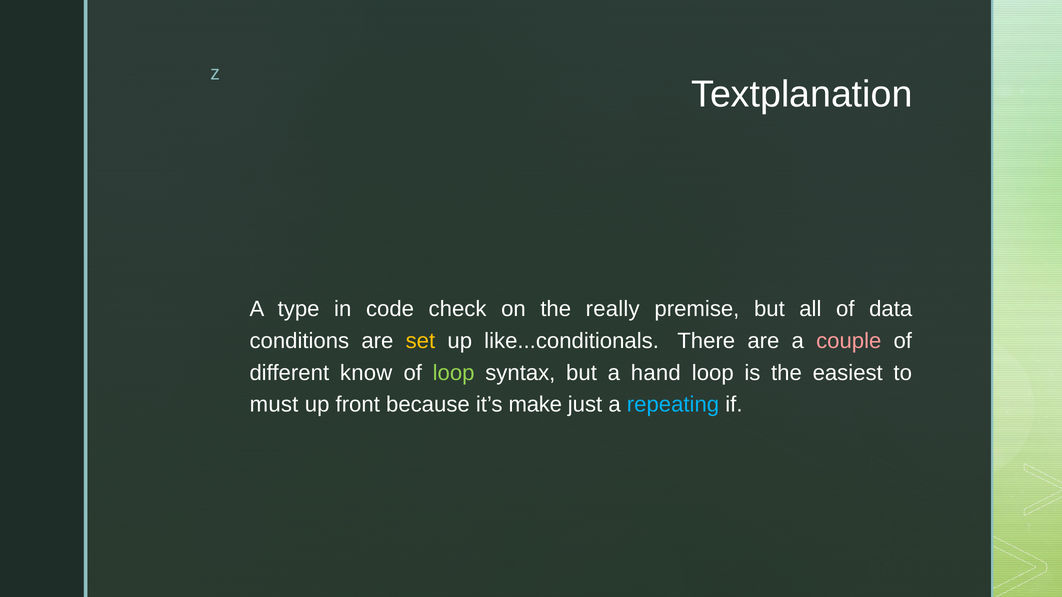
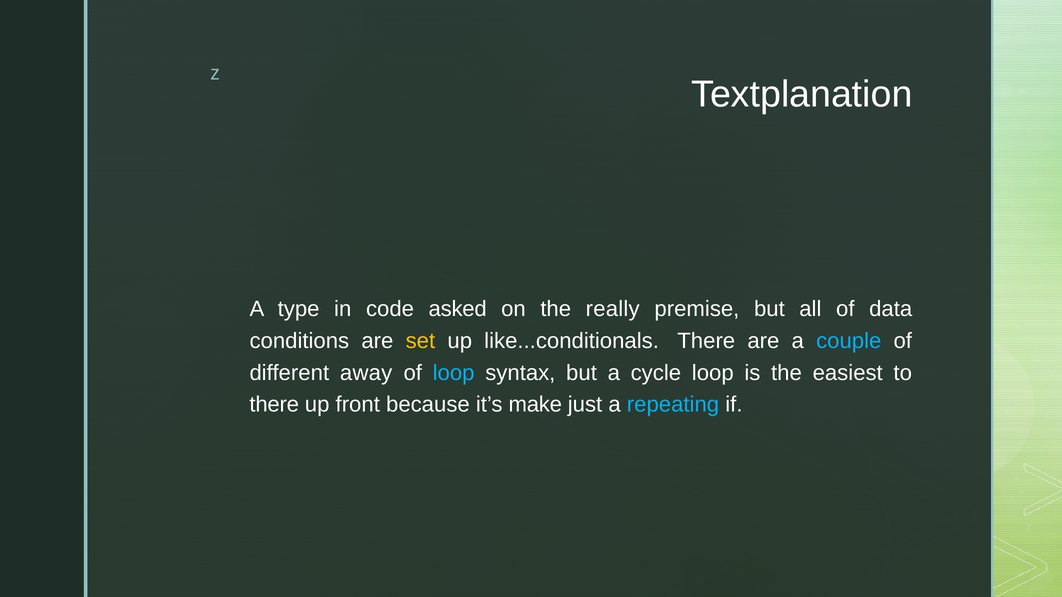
check: check -> asked (458, 309)
couple colour: pink -> light blue (849, 341)
know: know -> away (366, 373)
loop colour: light green -> light blue (454, 373)
hand: hand -> cycle (656, 373)
must: must -> there (274, 405)
